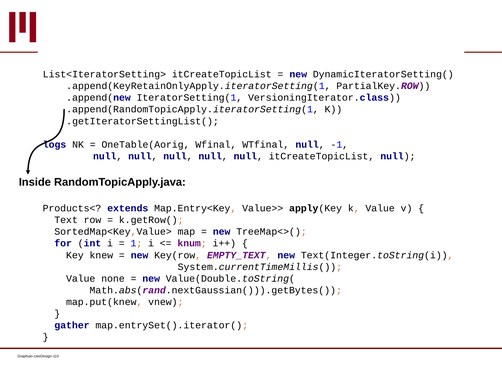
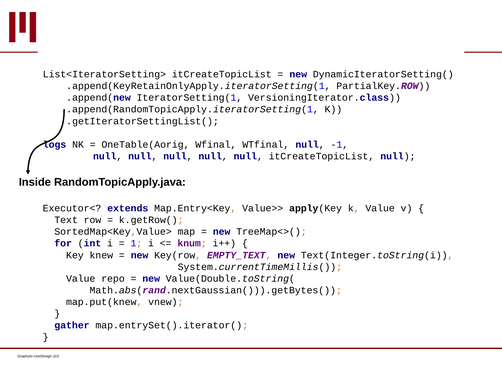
Products<: Products< -> Executor< (72, 209)
none: none -> repo (113, 279)
